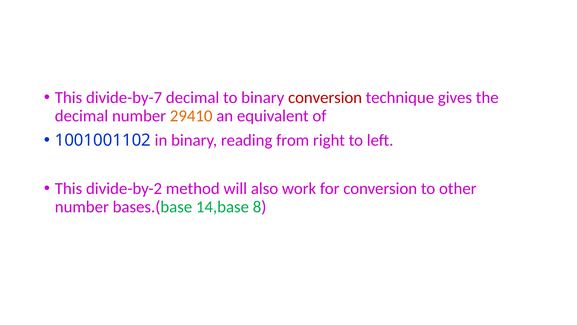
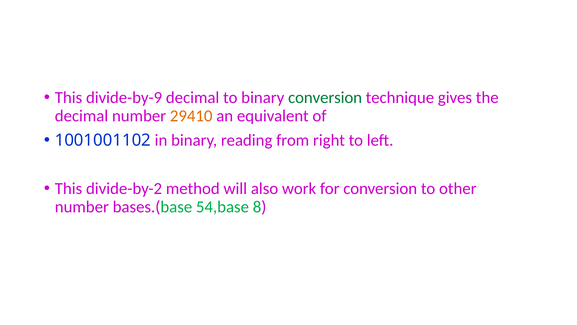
divide-by-7: divide-by-7 -> divide-by-9 (124, 98)
conversion colour: red -> green (325, 98)
14,base: 14,base -> 54,base (222, 206)
